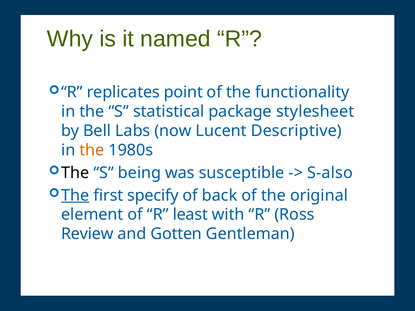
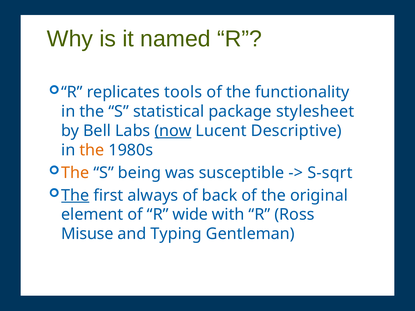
point: point -> tools (183, 92)
now underline: none -> present (173, 131)
The colour: black -> orange (75, 173)
S-also: S-also -> S-sqrt (330, 173)
specify: specify -> always (153, 196)
least: least -> wide (190, 215)
Review: Review -> Misuse (87, 234)
Gotten: Gotten -> Typing (176, 234)
